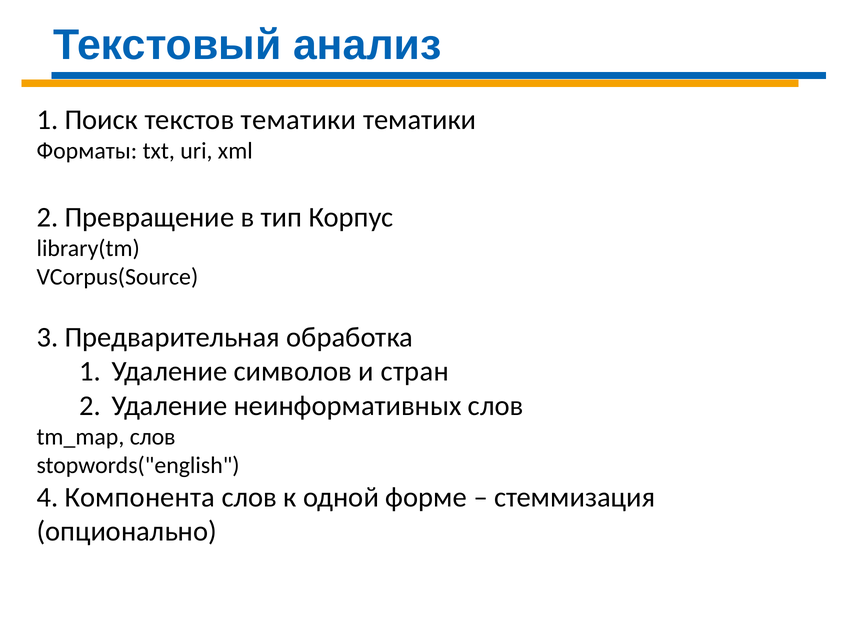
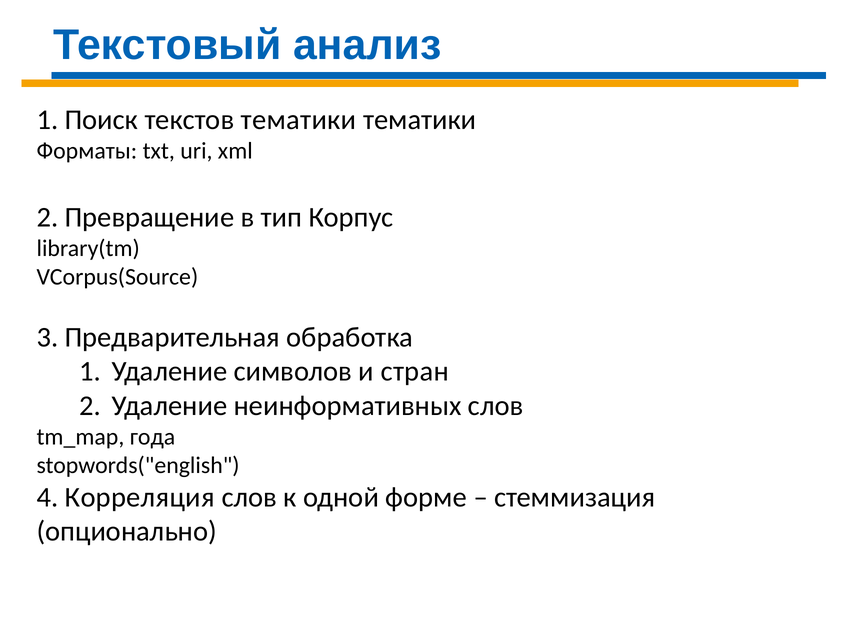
tm_map слов: слов -> года (153, 437)
Компонента: Компонента -> Корреляция (140, 497)
